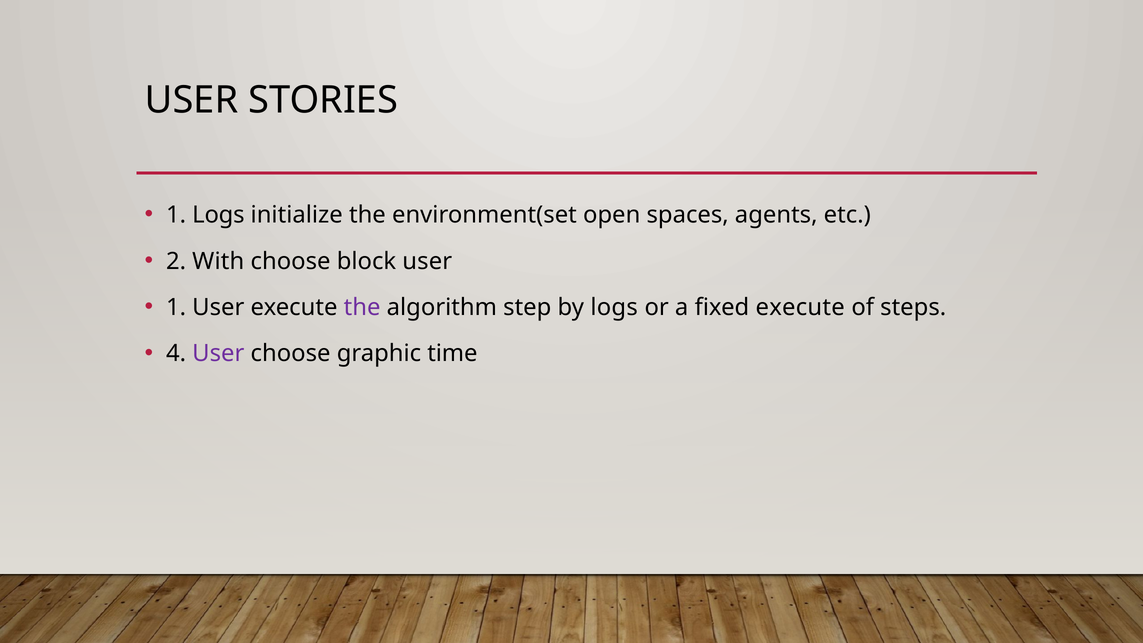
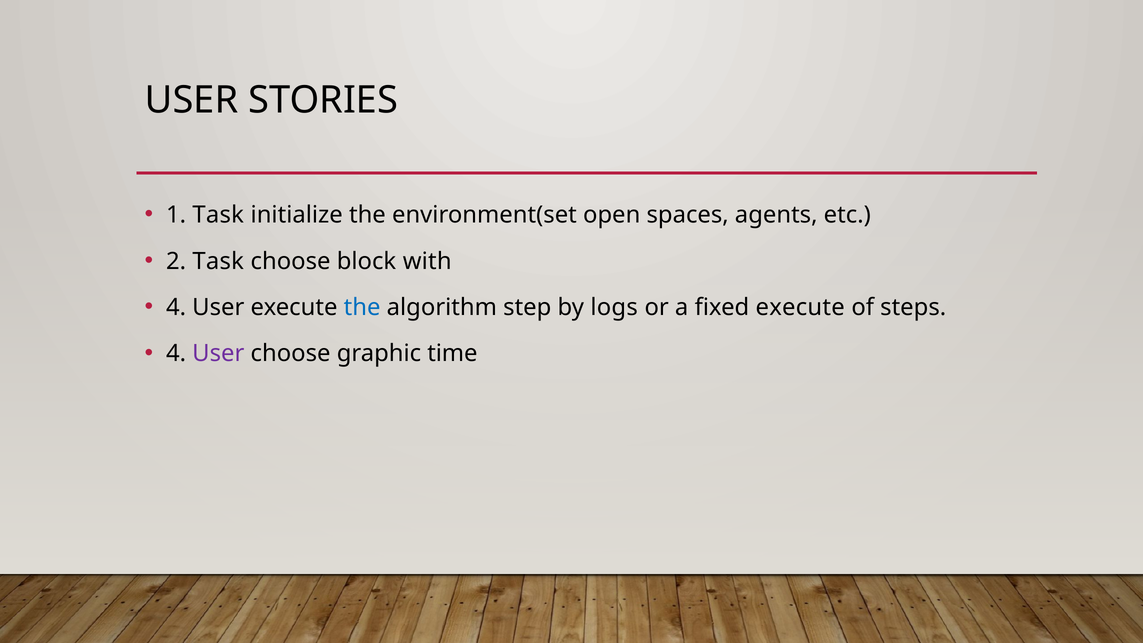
1 Logs: Logs -> Task (218, 215)
2 With: With -> Task (218, 261)
block user: user -> with (427, 261)
1: 1 -> 4 (176, 307)
the colour: purple -> blue (362, 307)
